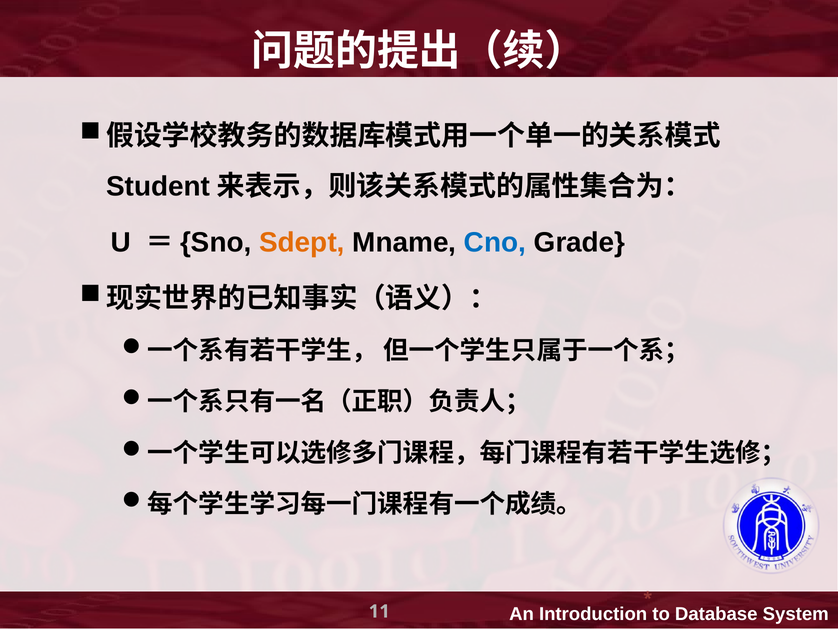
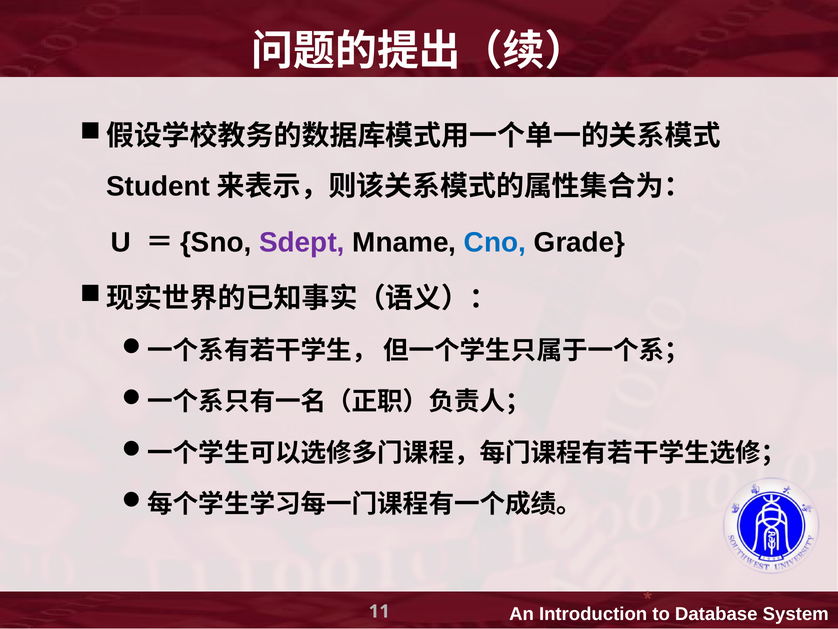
Sdept colour: orange -> purple (302, 242)
